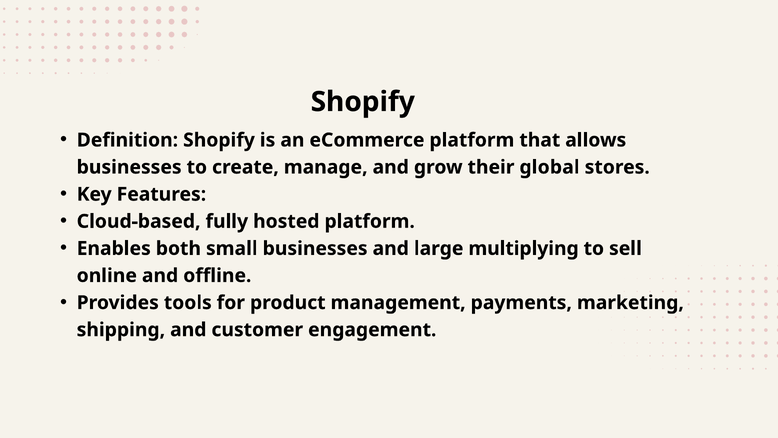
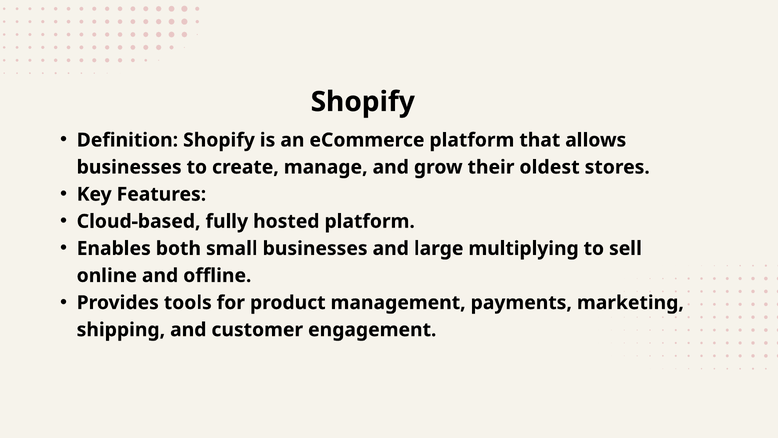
global: global -> oldest (550, 167)
